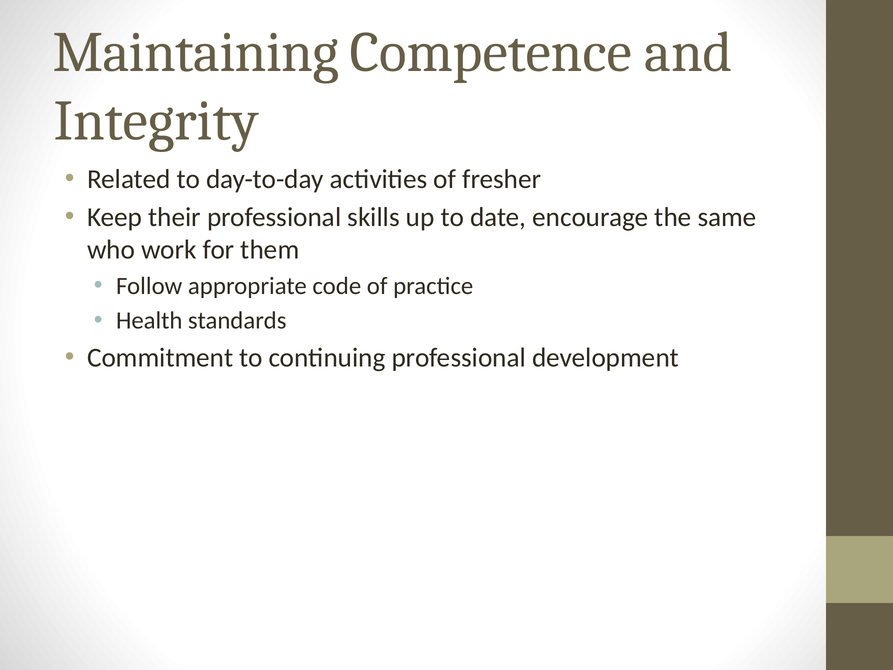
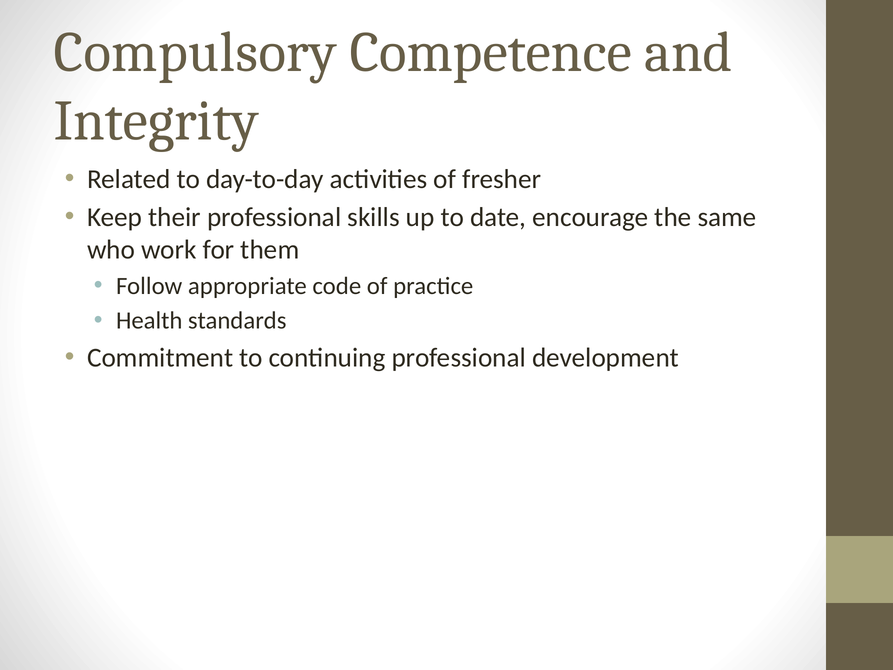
Maintaining: Maintaining -> Compulsory (195, 52)
